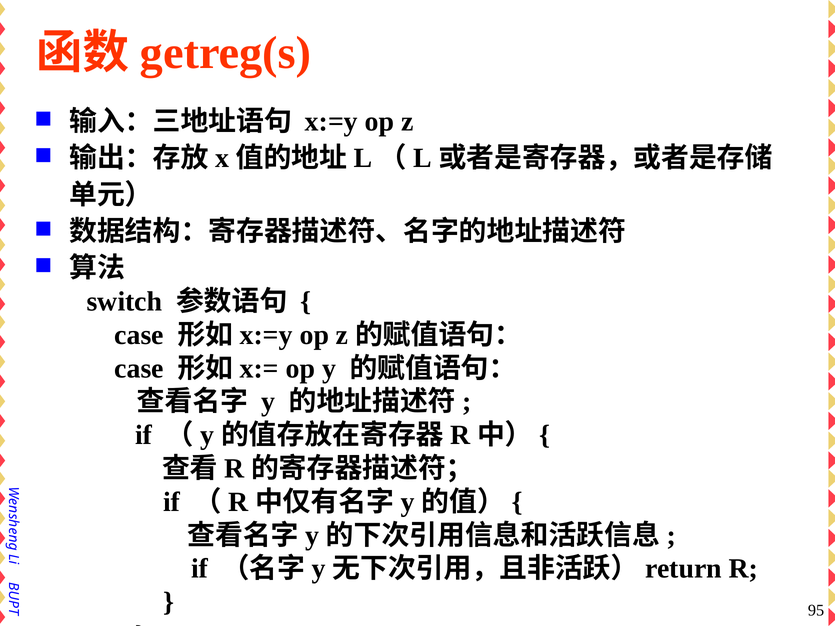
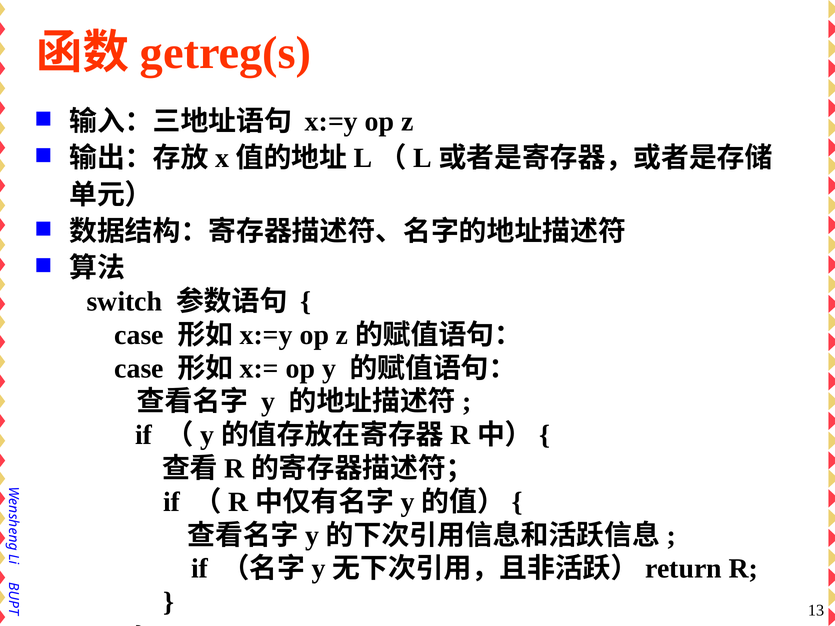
95: 95 -> 13 (816, 611)
